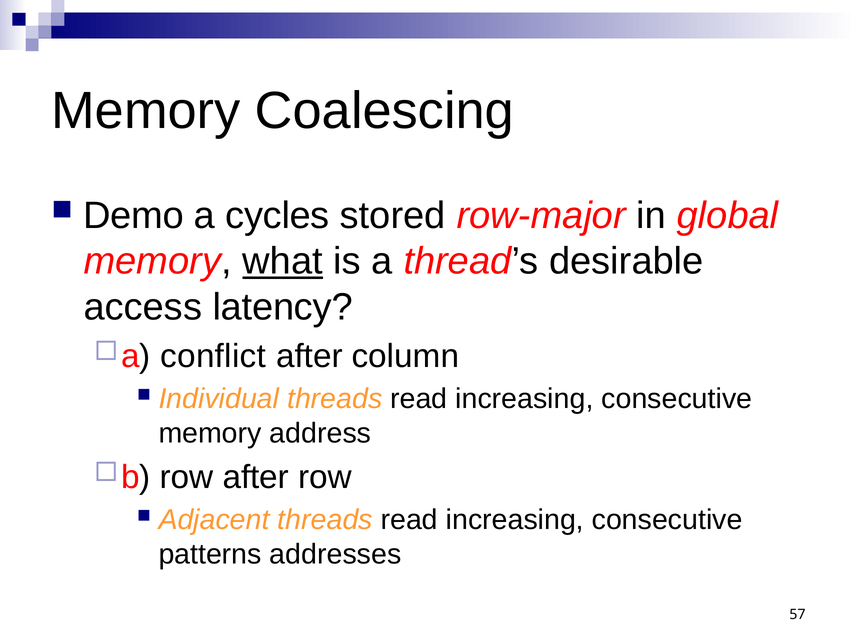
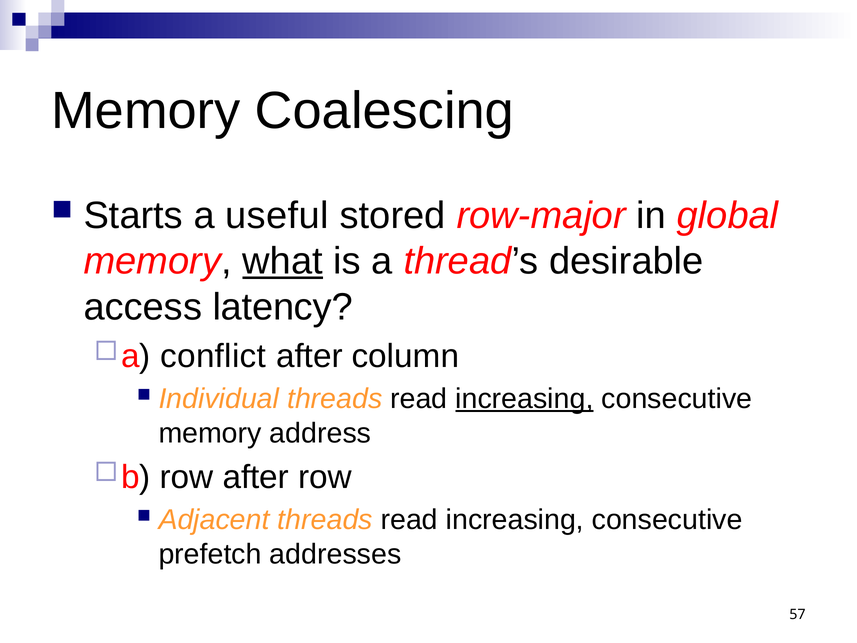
Demo: Demo -> Starts (133, 215)
cycles: cycles -> useful (277, 215)
increasing underline: none -> present (524, 399)
patterns: patterns -> prefetch (210, 554)
